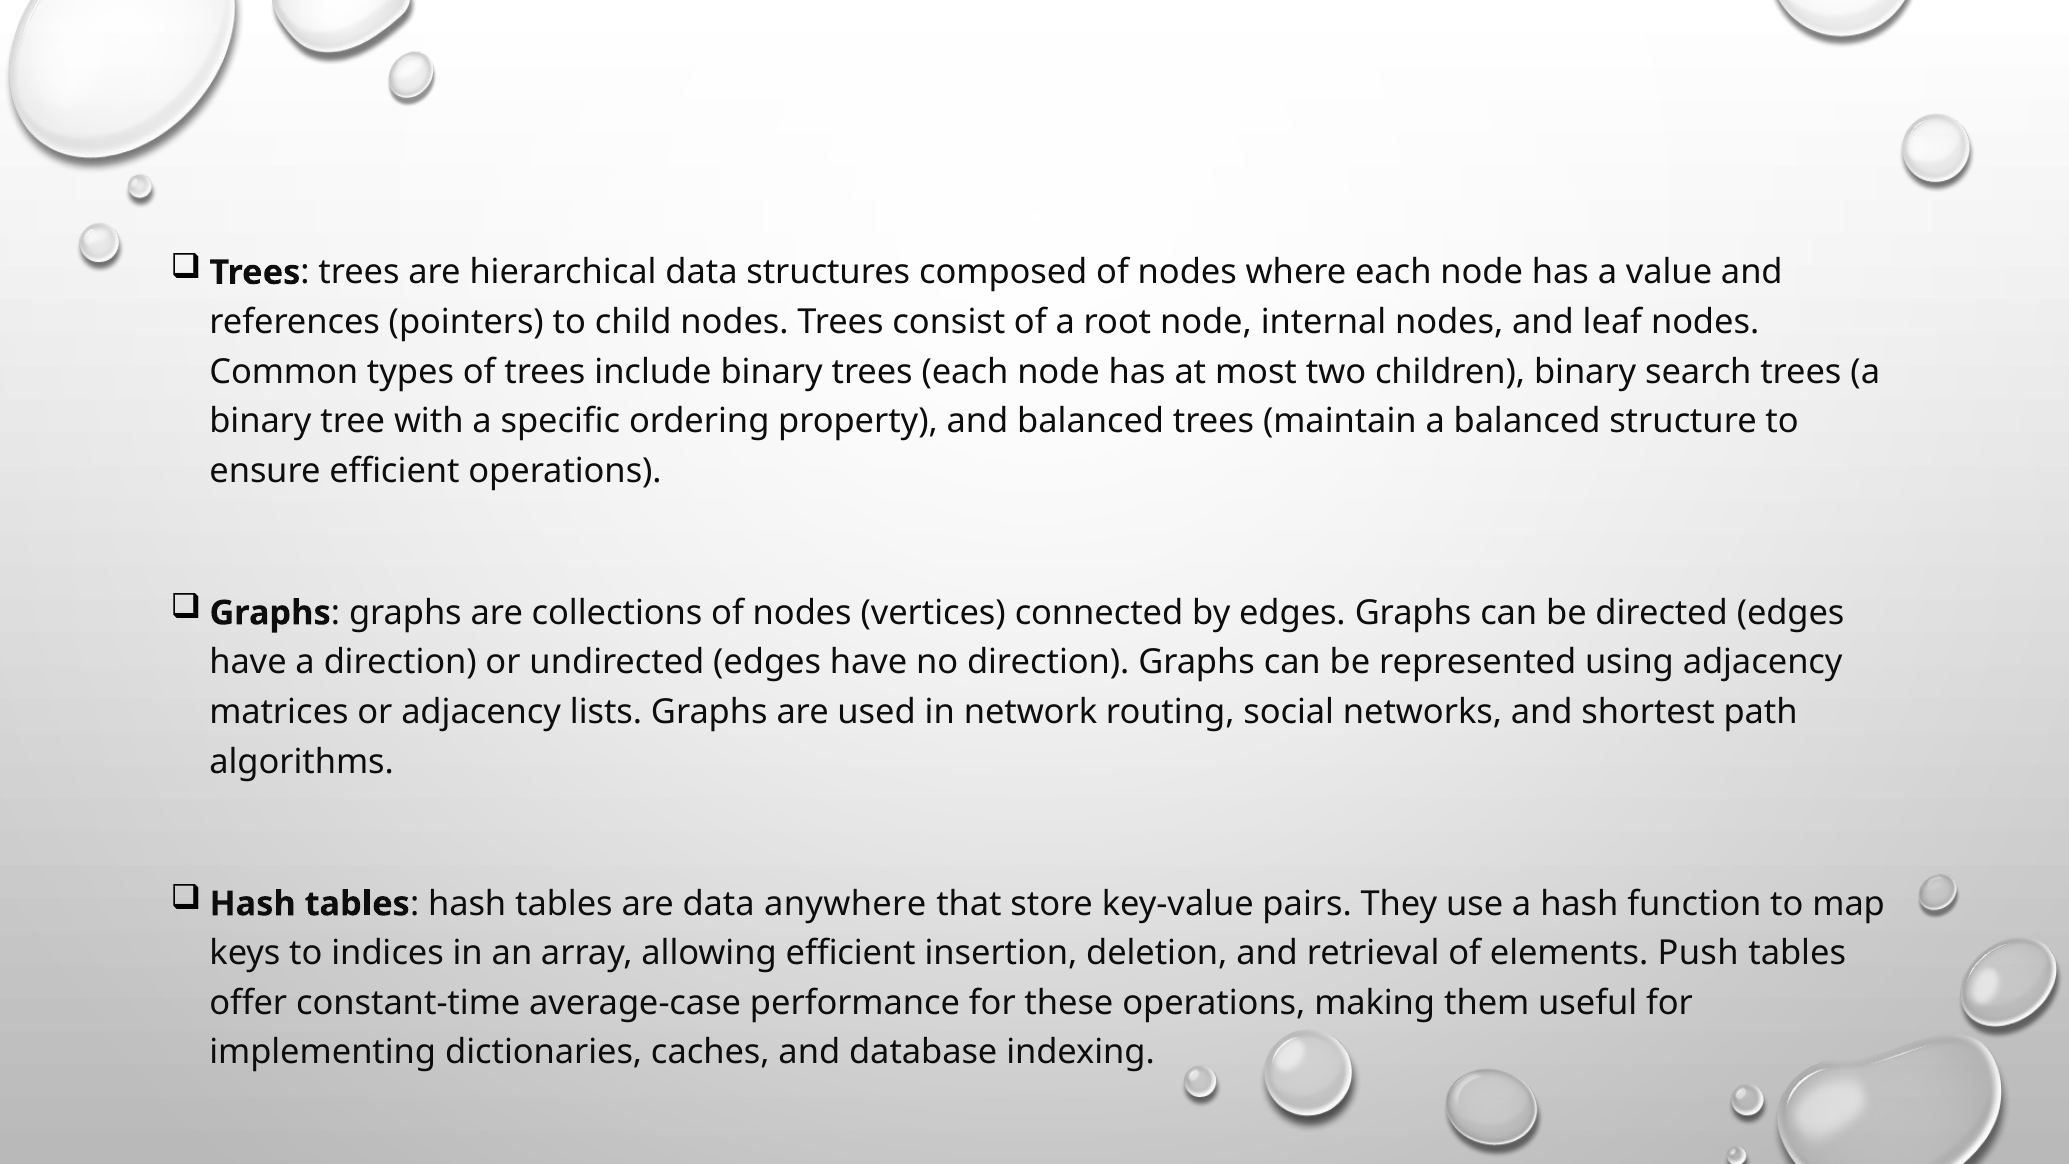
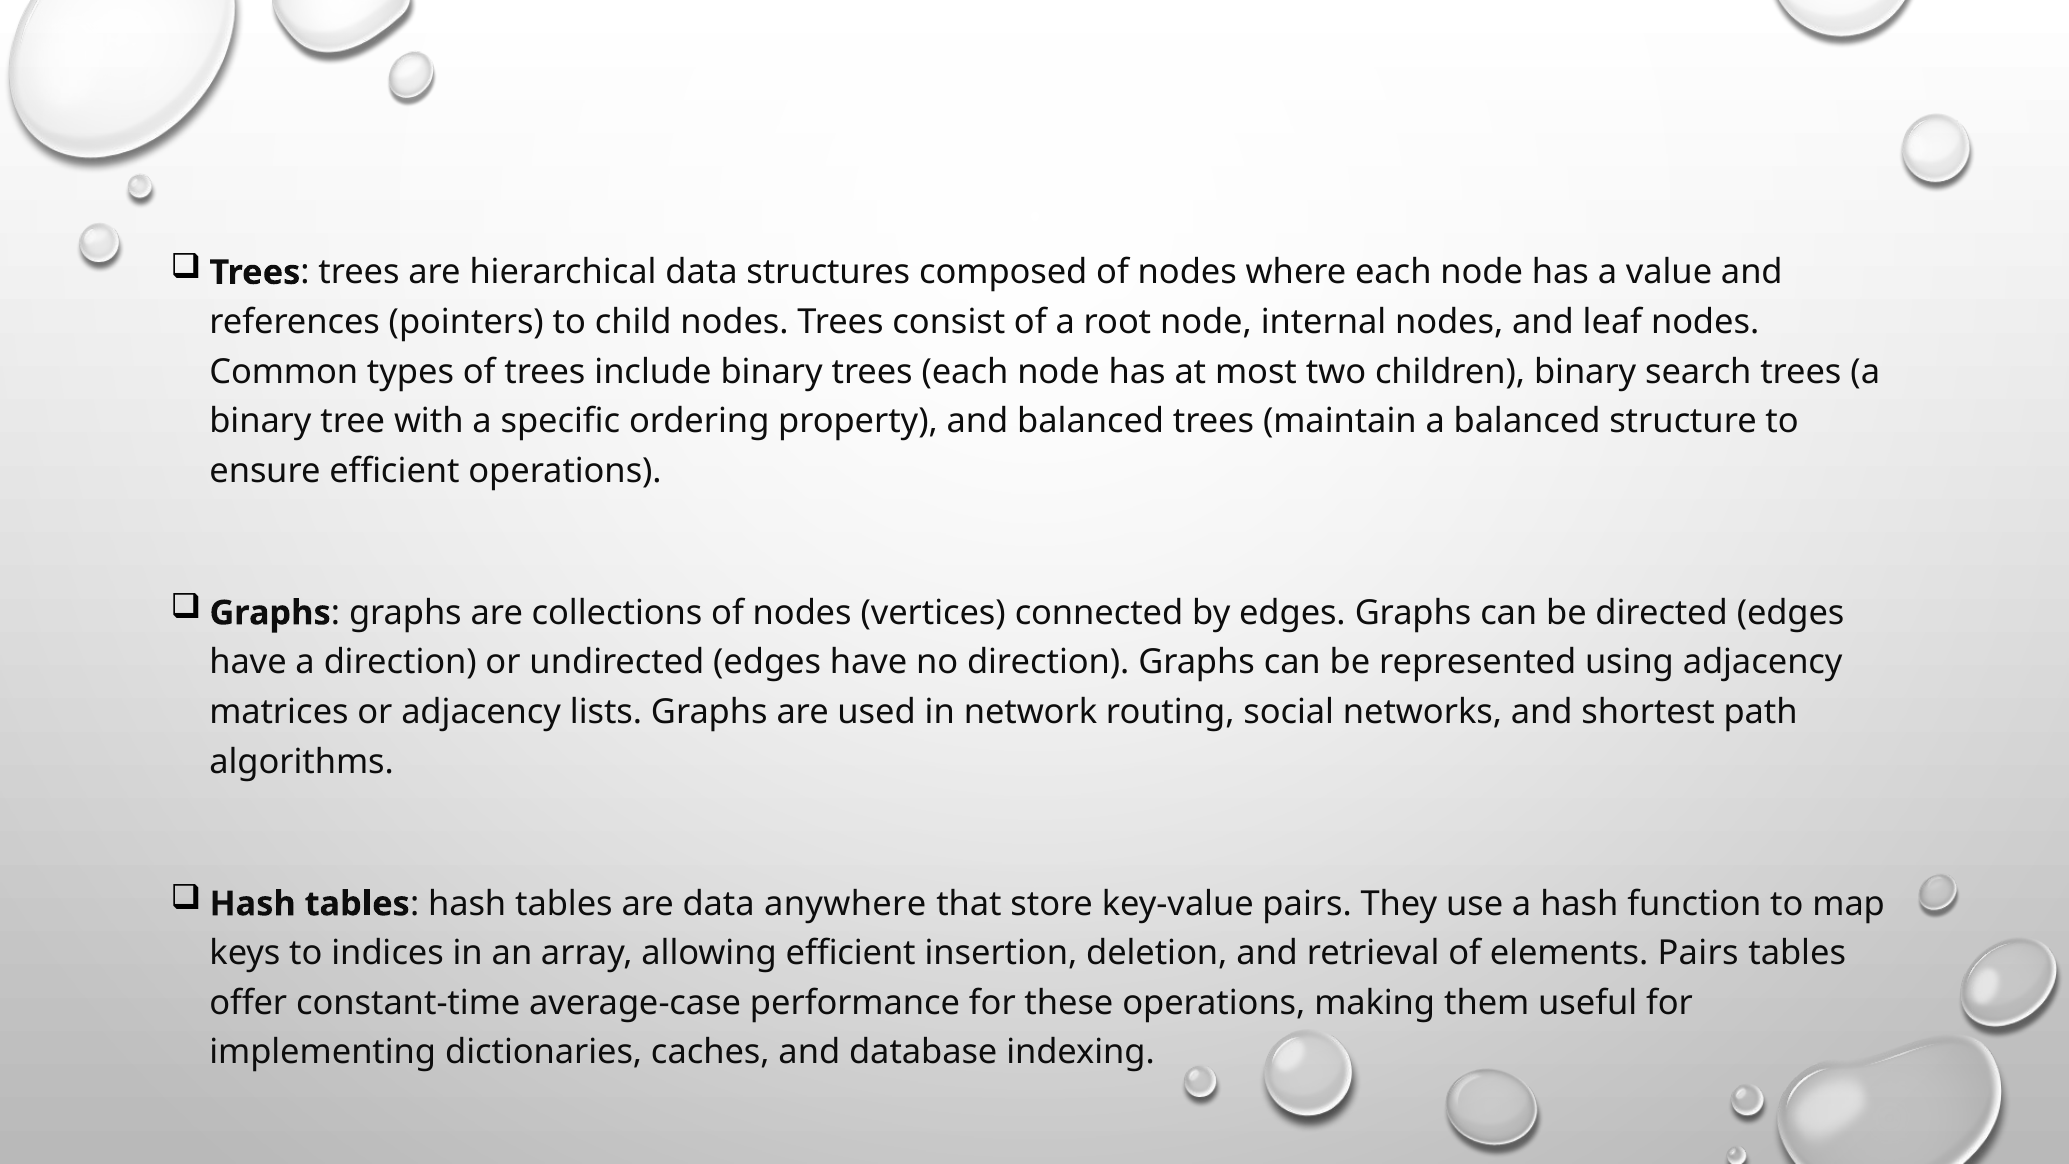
elements Push: Push -> Pairs (1698, 953)
